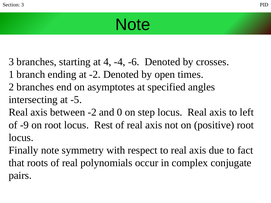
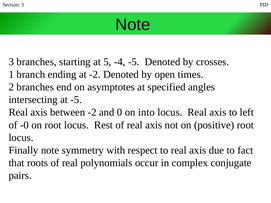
4: 4 -> 5 (107, 62)
-4 -6: -6 -> -5 (134, 62)
step: step -> into (146, 112)
-9: -9 -> -0 (24, 125)
